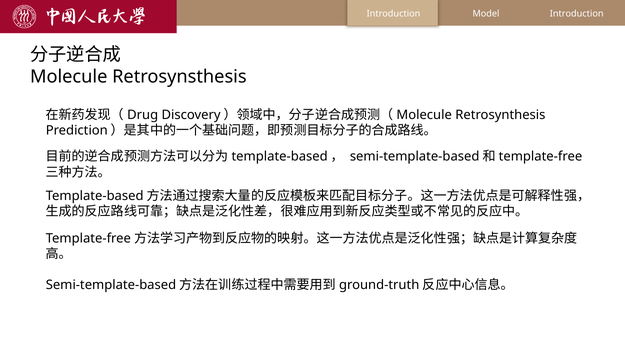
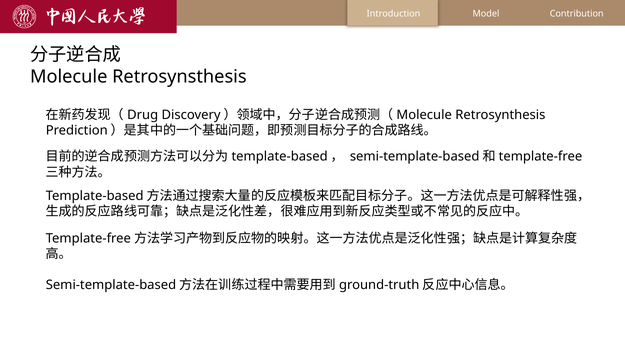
Model Introduction: Introduction -> Contribution (577, 14)
